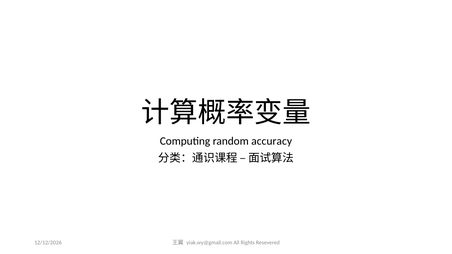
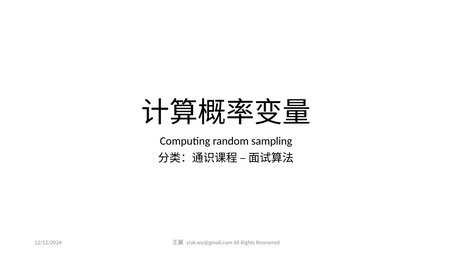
accuracy: accuracy -> sampling (272, 141)
